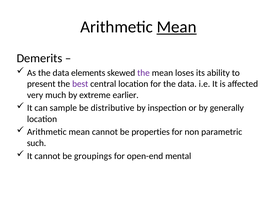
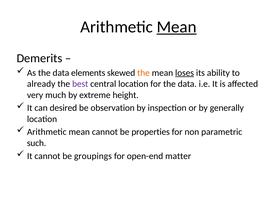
the colour: purple -> orange (143, 73)
loses underline: none -> present (185, 73)
present: present -> already (41, 84)
earlier: earlier -> height (126, 95)
sample: sample -> desired (63, 108)
distributive: distributive -> observation (113, 108)
mental: mental -> matter (178, 156)
